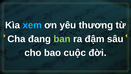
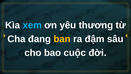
ban colour: light green -> yellow (62, 39)
